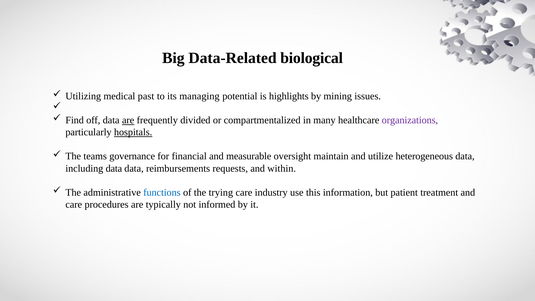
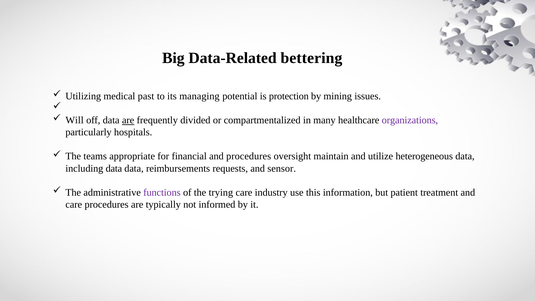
biological: biological -> bettering (311, 58)
highlights: highlights -> protection (289, 96)
Find: Find -> Will (75, 120)
hospitals underline: present -> none (133, 132)
governance: governance -> appropriate (132, 156)
and measurable: measurable -> procedures (249, 156)
within: within -> sensor (282, 168)
functions colour: blue -> purple (162, 192)
